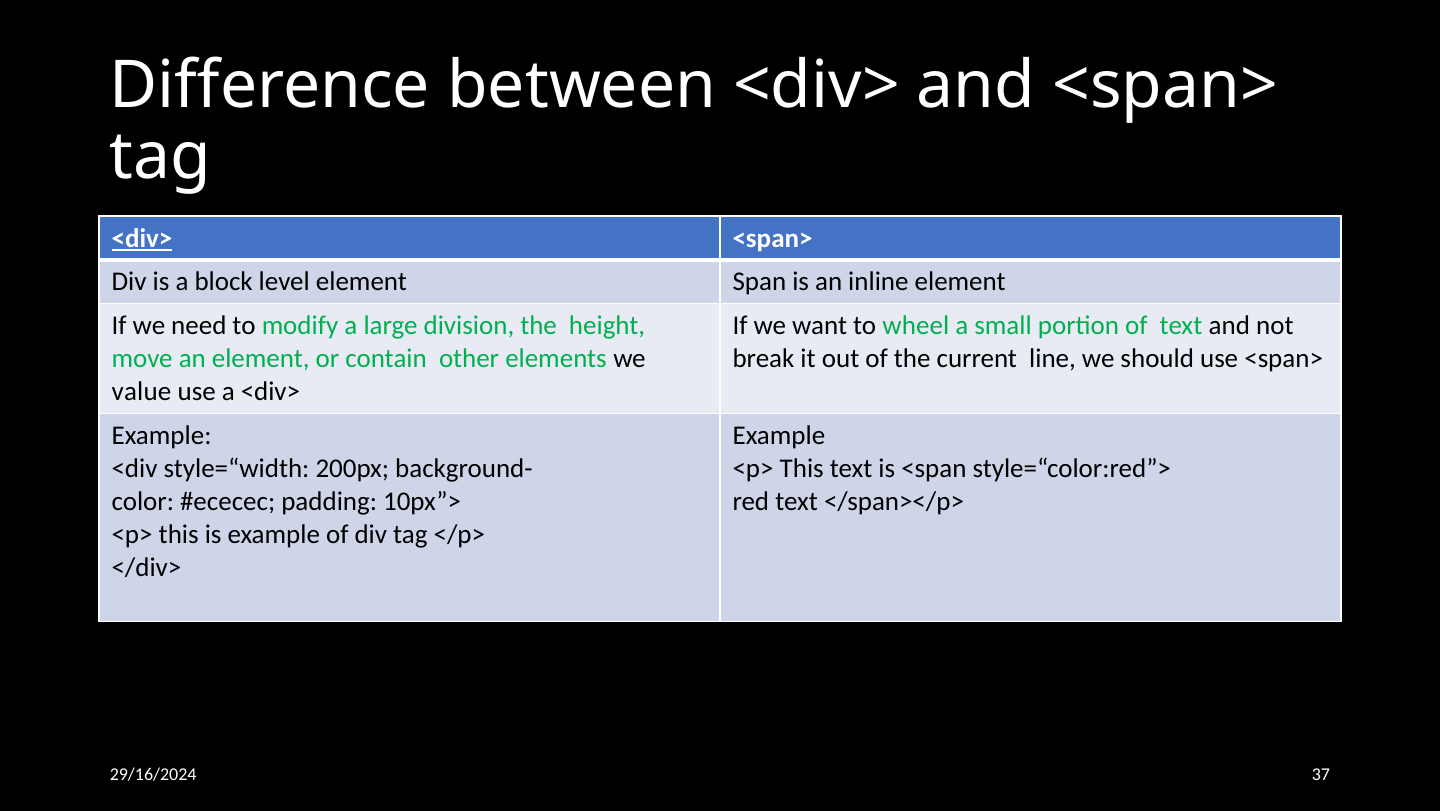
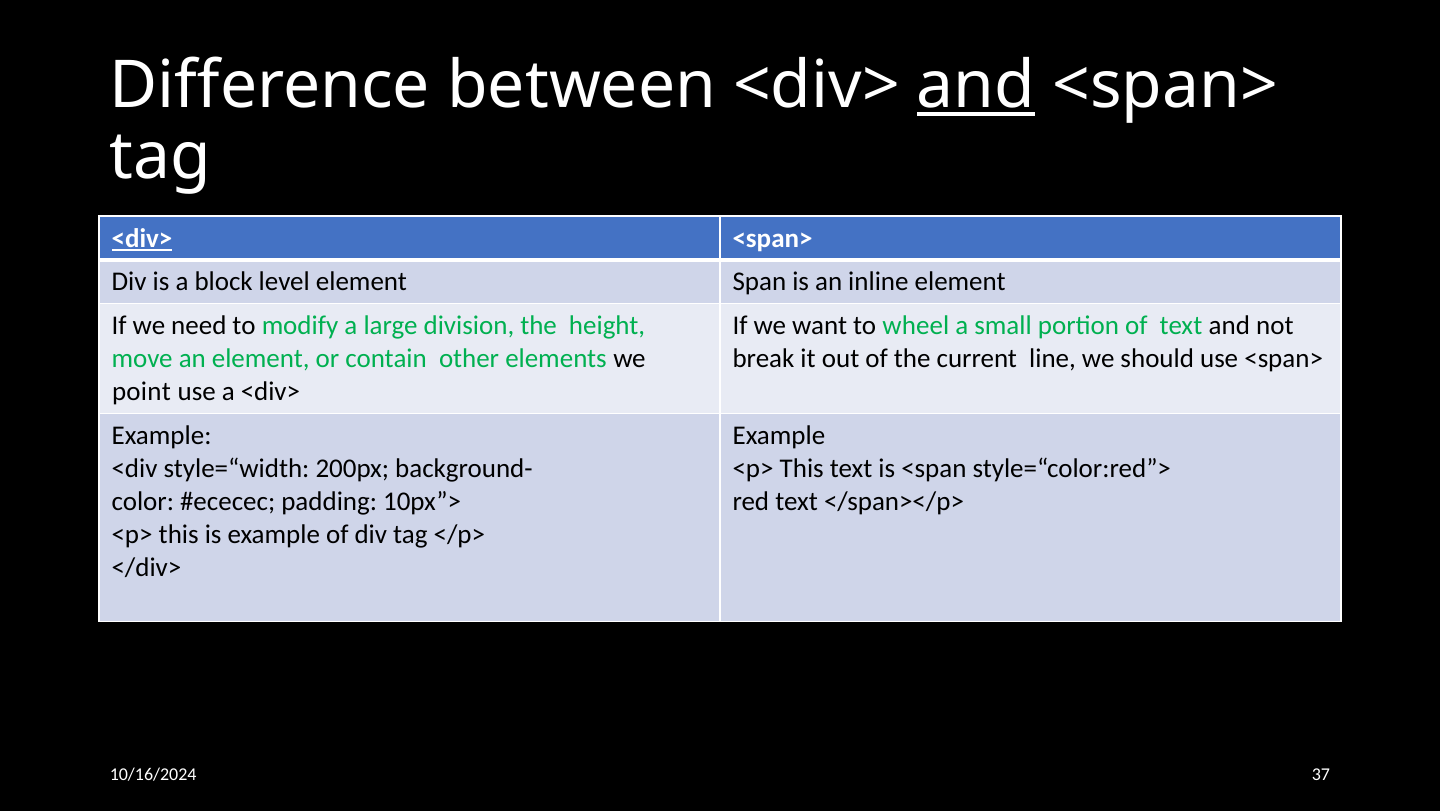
and underline: none -> present (976, 85)
value: value -> point (141, 392)
29/16/2024: 29/16/2024 -> 10/16/2024 (153, 774)
